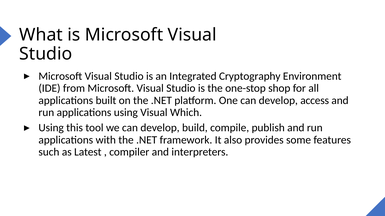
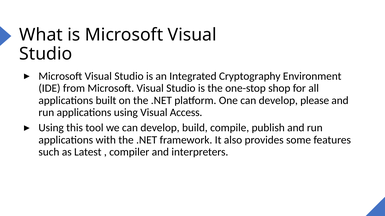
access: access -> please (315, 101)
Which: Which -> Access (186, 113)
